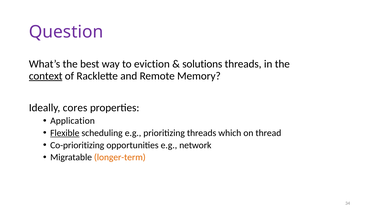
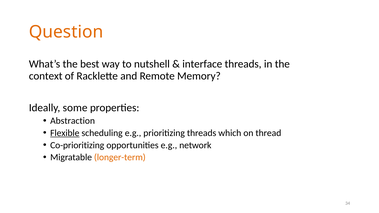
Question colour: purple -> orange (66, 32)
eviction: eviction -> nutshell (152, 64)
solutions: solutions -> interface (202, 64)
context underline: present -> none (46, 76)
cores: cores -> some (75, 108)
Application: Application -> Abstraction (73, 121)
